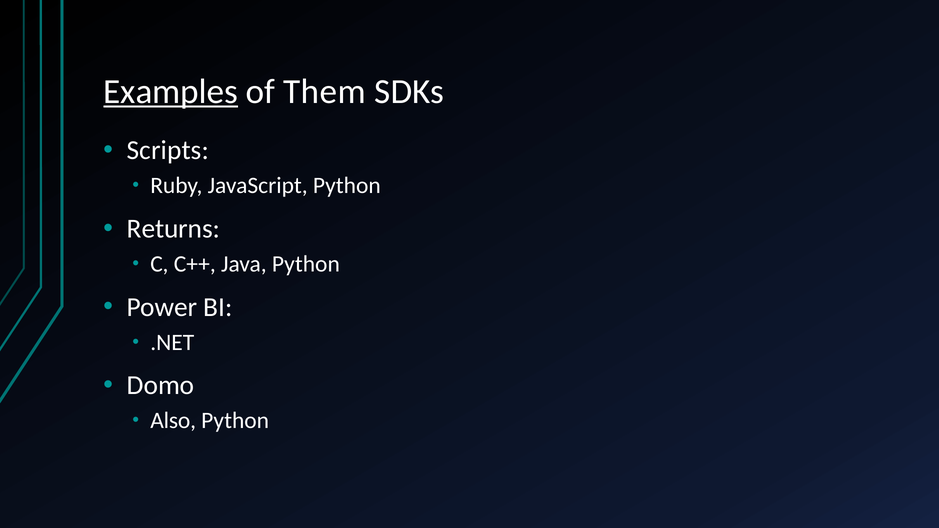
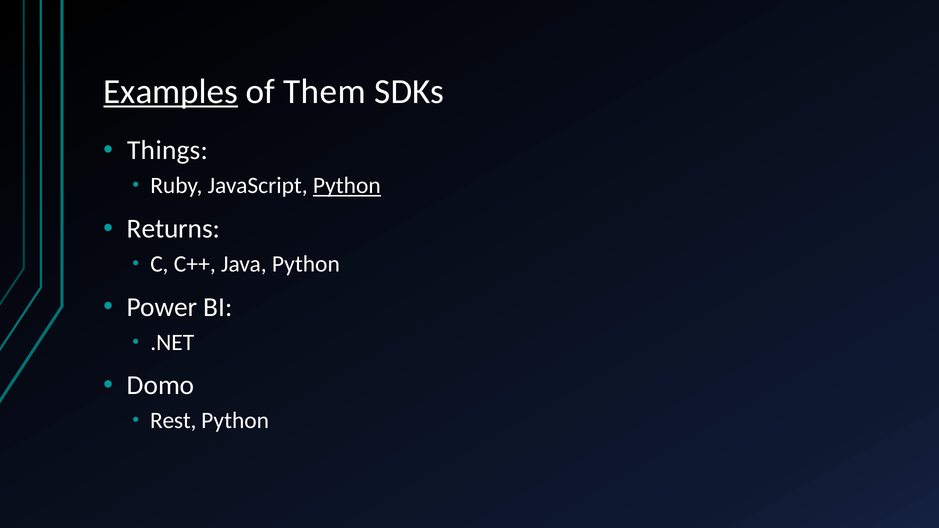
Scripts: Scripts -> Things (168, 150)
Python underline: none -> present (347, 186)
Also: Also -> Rest (173, 421)
